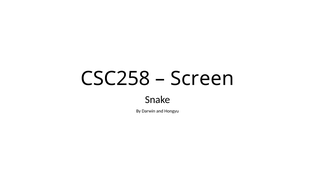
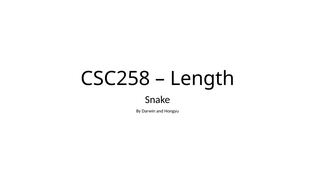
Screen: Screen -> Length (202, 79)
